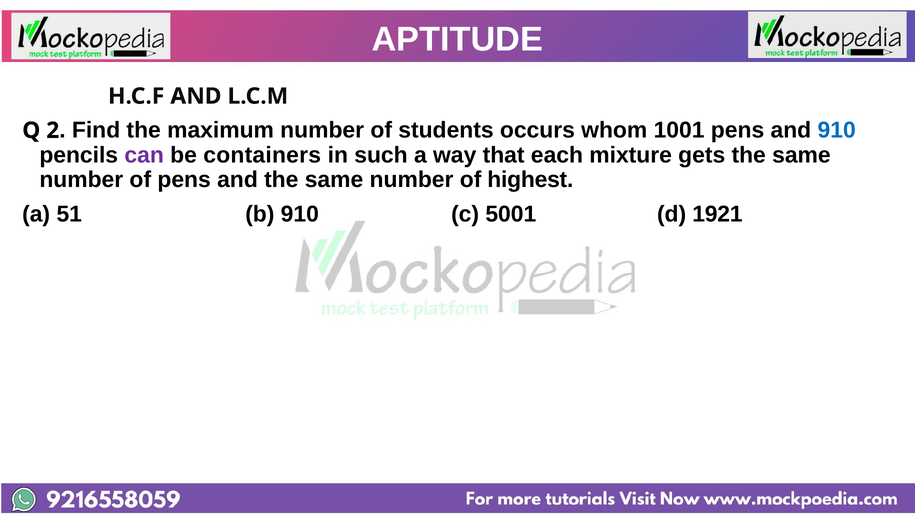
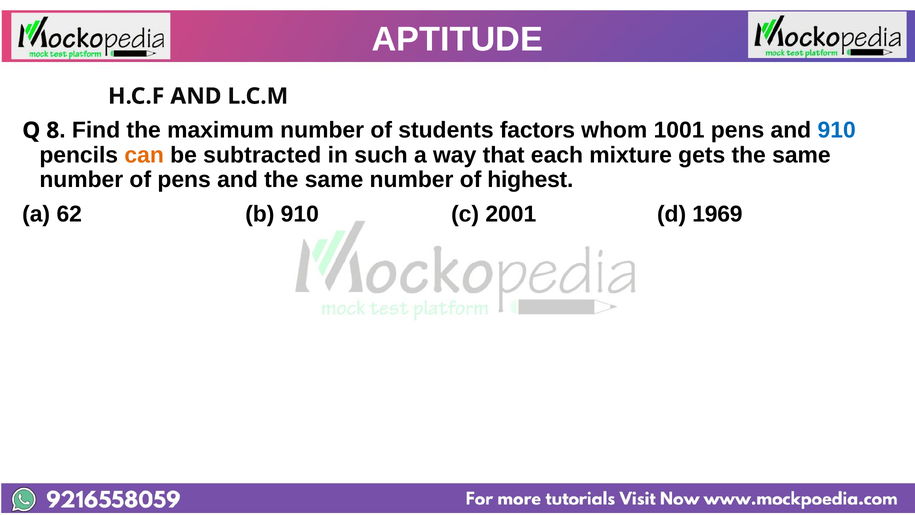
2: 2 -> 8 (53, 130)
occurs: occurs -> factors (538, 130)
can colour: purple -> orange (144, 155)
containers: containers -> subtracted (262, 155)
51: 51 -> 62 (69, 214)
5001: 5001 -> 2001 (511, 214)
1921: 1921 -> 1969 (717, 214)
